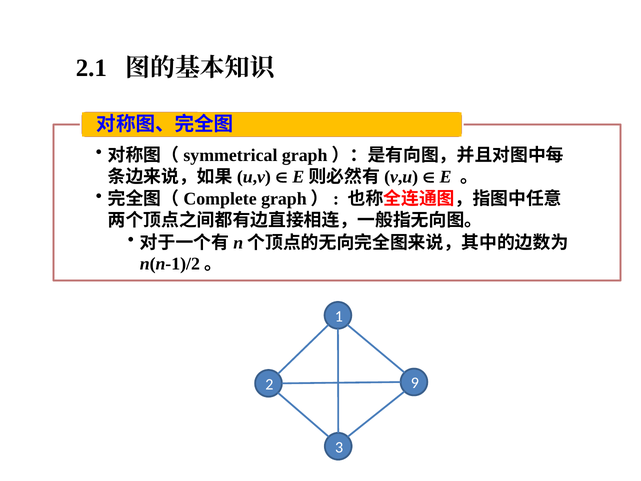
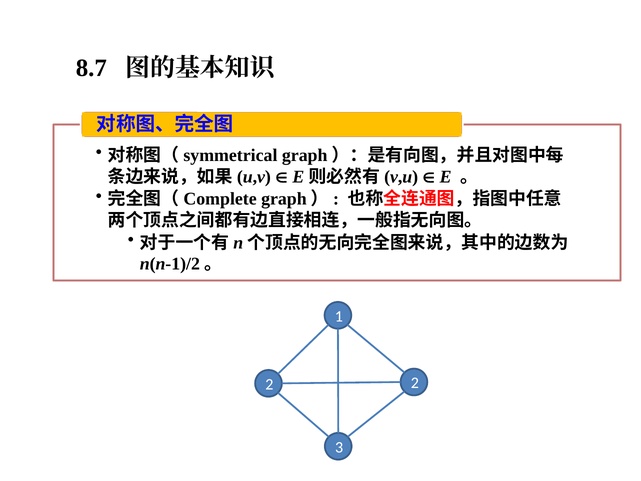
2.1: 2.1 -> 8.7 (91, 68)
2 9: 9 -> 2 (415, 383)
